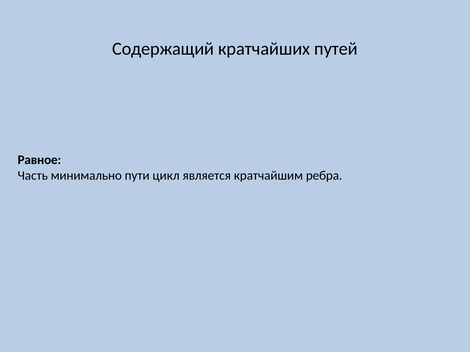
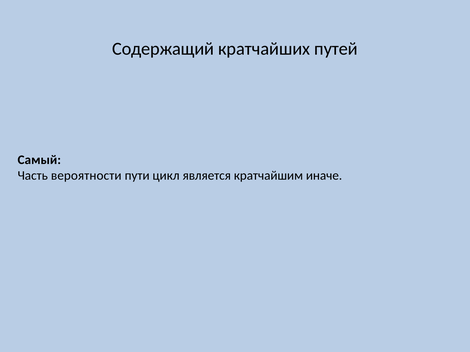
Равное: Равное -> Самый (39, 160)
минимально: минимально -> вероятности (86, 176)
ребра: ребра -> иначе (324, 176)
